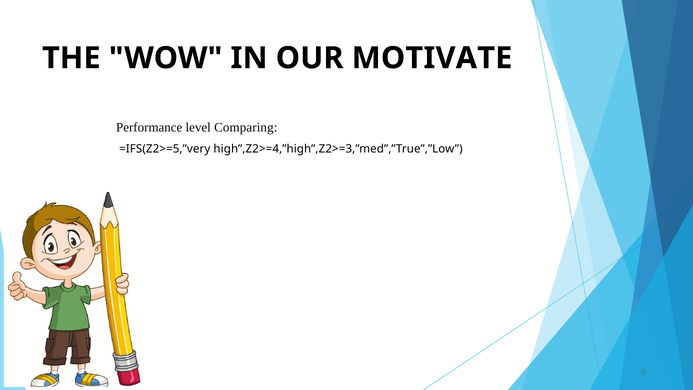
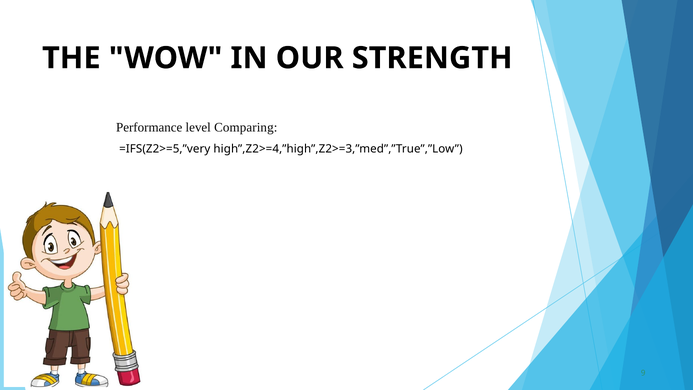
MOTIVATE: MOTIVATE -> STRENGTH (432, 58)
